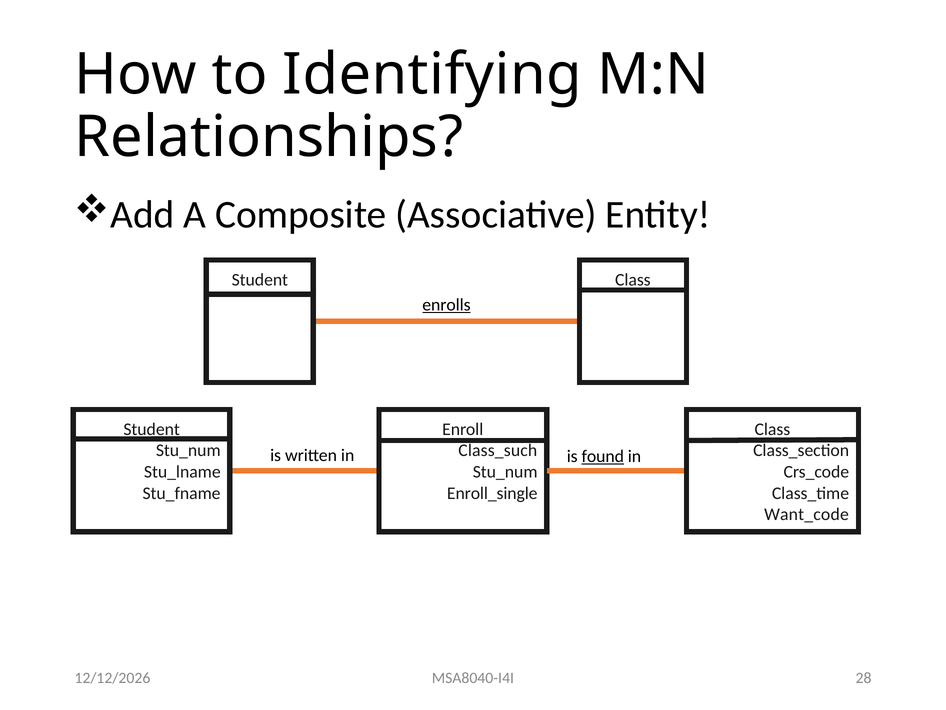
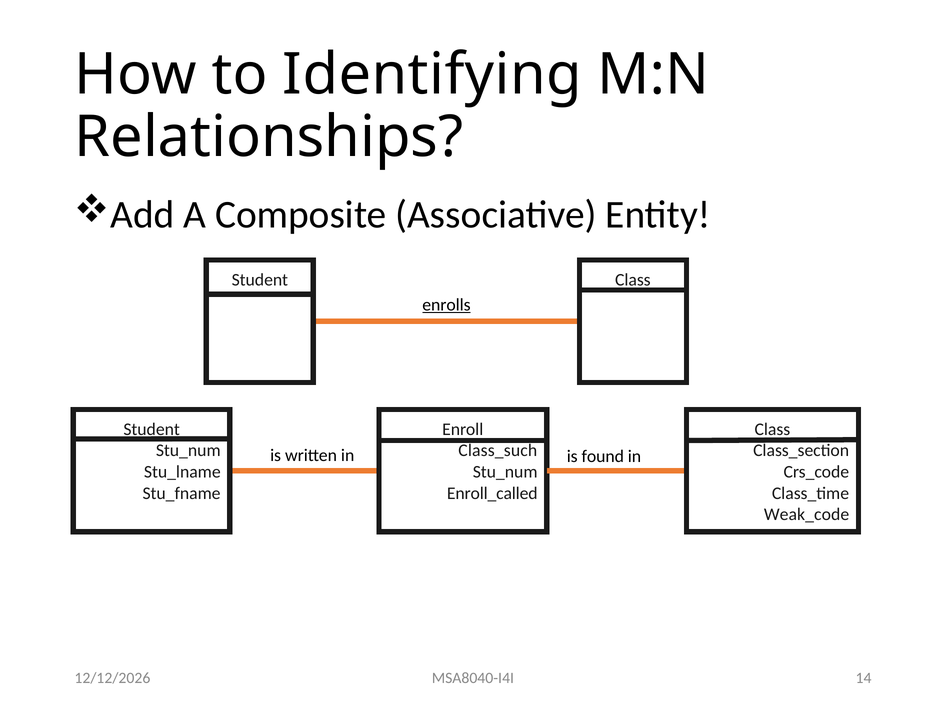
found underline: present -> none (603, 456)
Enroll_single: Enroll_single -> Enroll_called (492, 493)
Want_code: Want_code -> Weak_code (807, 514)
28: 28 -> 14 (864, 677)
